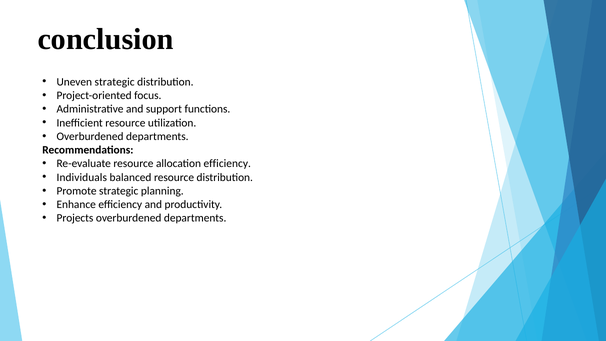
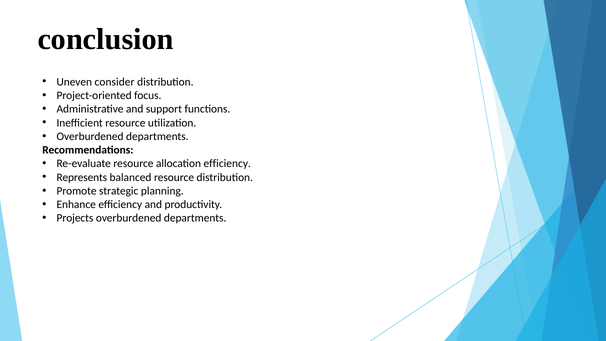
Uneven strategic: strategic -> consider (115, 82)
Individuals: Individuals -> Represents (82, 177)
